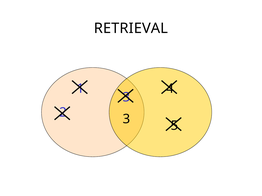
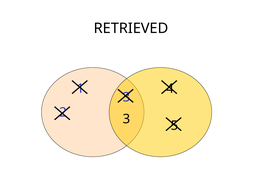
RETRIEVAL: RETRIEVAL -> RETRIEVED (131, 28)
